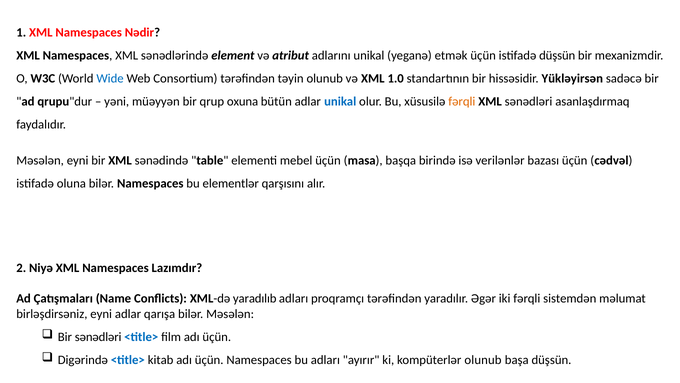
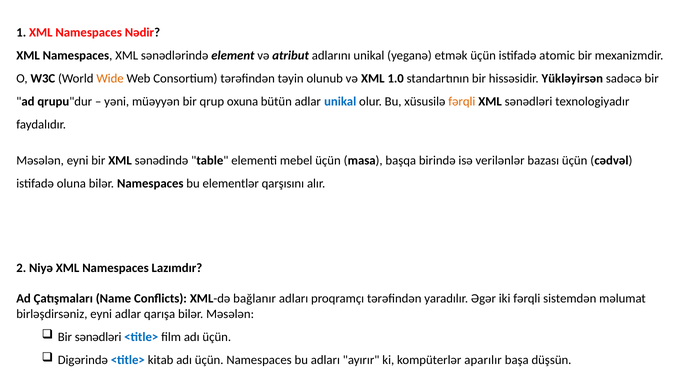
istifadə düşsün: düşsün -> atomic (557, 55)
Wide colour: blue -> orange (110, 78)
asanlaşdırmaq: asanlaşdırmaq -> texnologiyadır (592, 101)
yaradılıb: yaradılıb -> bağlanır (255, 298)
kompüterlər olunub: olunub -> aparılır (483, 359)
